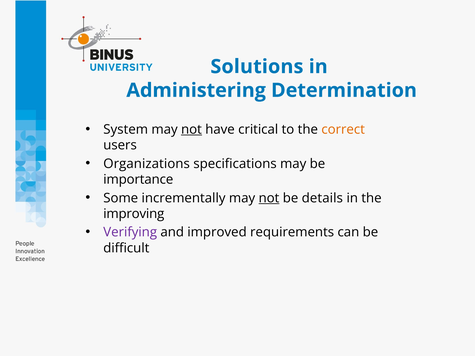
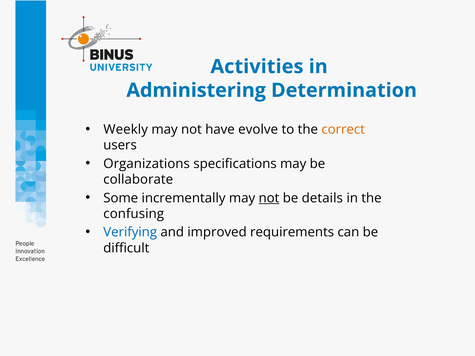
Solutions: Solutions -> Activities (257, 67)
System: System -> Weekly (126, 130)
not underline: present -> none (191, 130)
critical: critical -> evolve (258, 130)
importance: importance -> collaborate (138, 180)
improving: improving -> confusing (134, 214)
Verifying colour: purple -> blue (130, 232)
